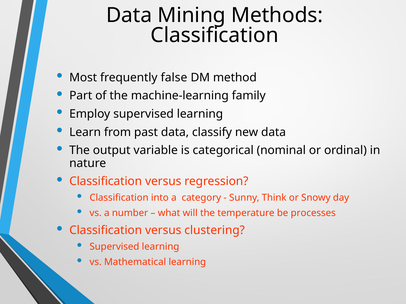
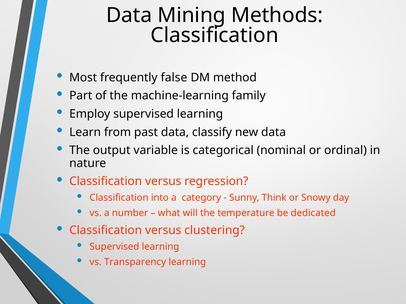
processes: processes -> dedicated (313, 213)
Mathematical: Mathematical -> Transparency (135, 262)
